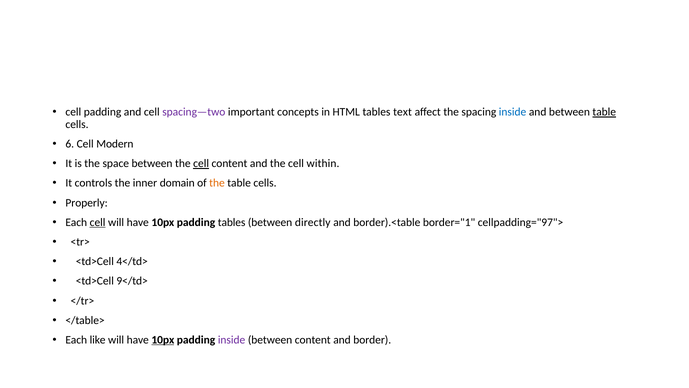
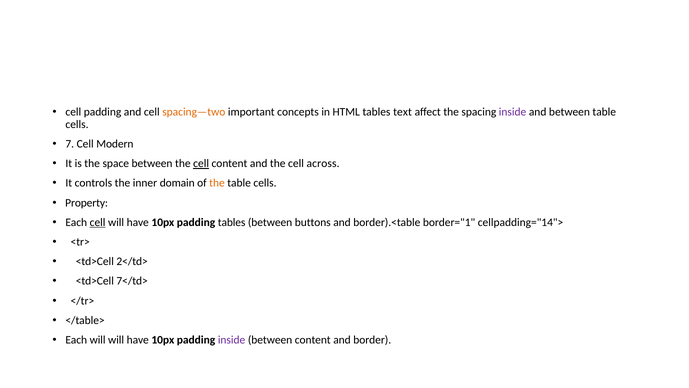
spacing—two colour: purple -> orange (194, 112)
inside colour: blue -> purple (513, 112)
table underline: present -> none (604, 112)
6: 6 -> 7 (70, 144)
within: within -> across (323, 163)
Properly: Properly -> Property (87, 203)
directly: directly -> buttons (313, 222)
cellpadding="97">: cellpadding="97"> -> cellpadding="14"> (520, 222)
4</td>: 4</td> -> 2</td> (132, 261)
9</td>: 9</td> -> 7</td> (132, 281)
Each like: like -> will (98, 340)
10px underline: present -> none (163, 340)
